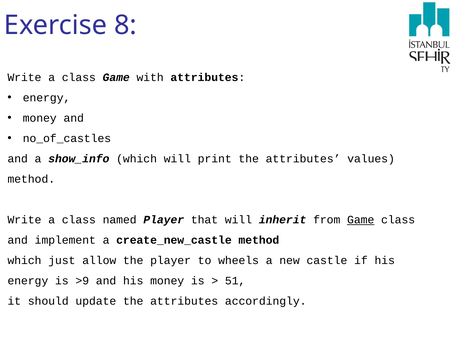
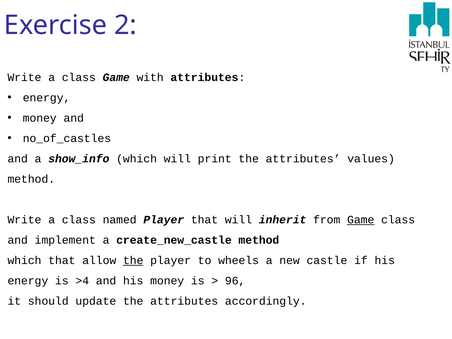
8: 8 -> 2 (125, 25)
which just: just -> that (62, 260)
the underline: none -> present (133, 260)
>9: >9 -> >4 (82, 281)
51: 51 -> 96 (235, 281)
